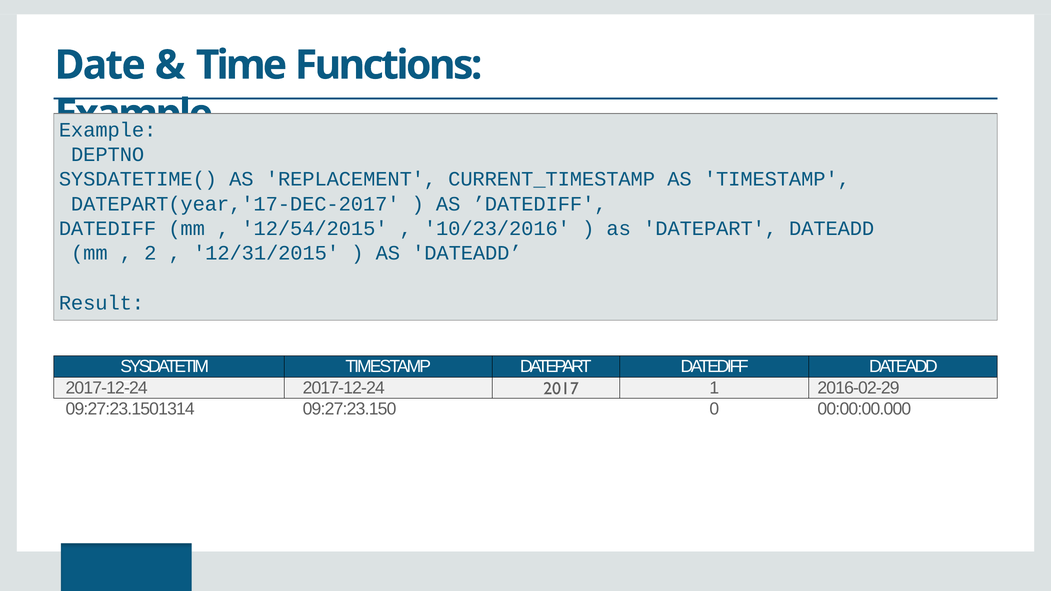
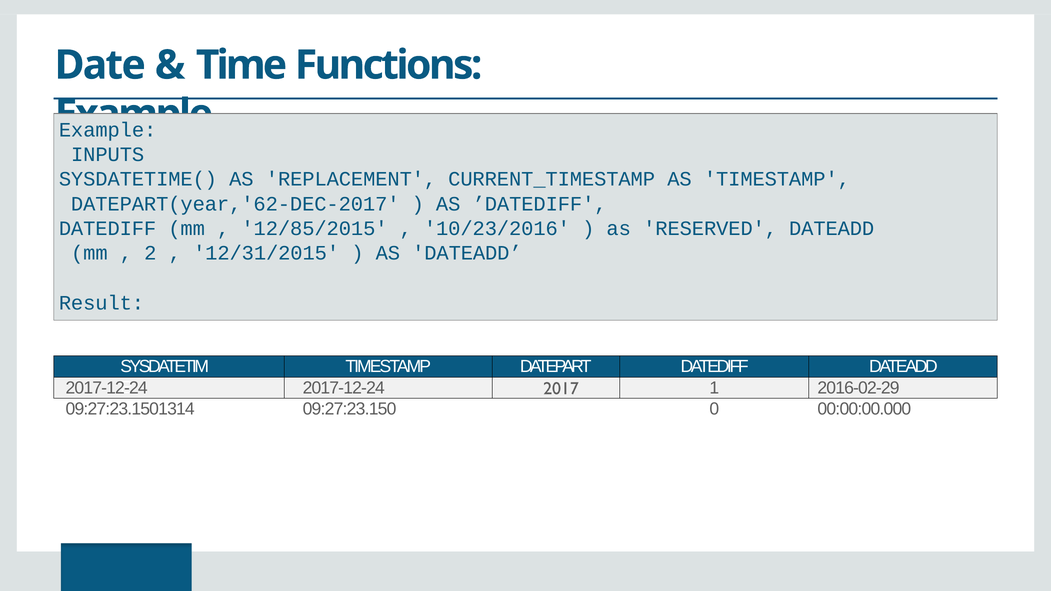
DEPTNO: DEPTNO -> INPUTS (108, 155)
DATEPART(year,'17-DEC-2017: DATEPART(year,'17-DEC-2017 -> DATEPART(year,'62-DEC-2017 (235, 204)
12/54/2015: 12/54/2015 -> 12/85/2015 (315, 228)
as DATEPART: DATEPART -> RESERVED (710, 228)
